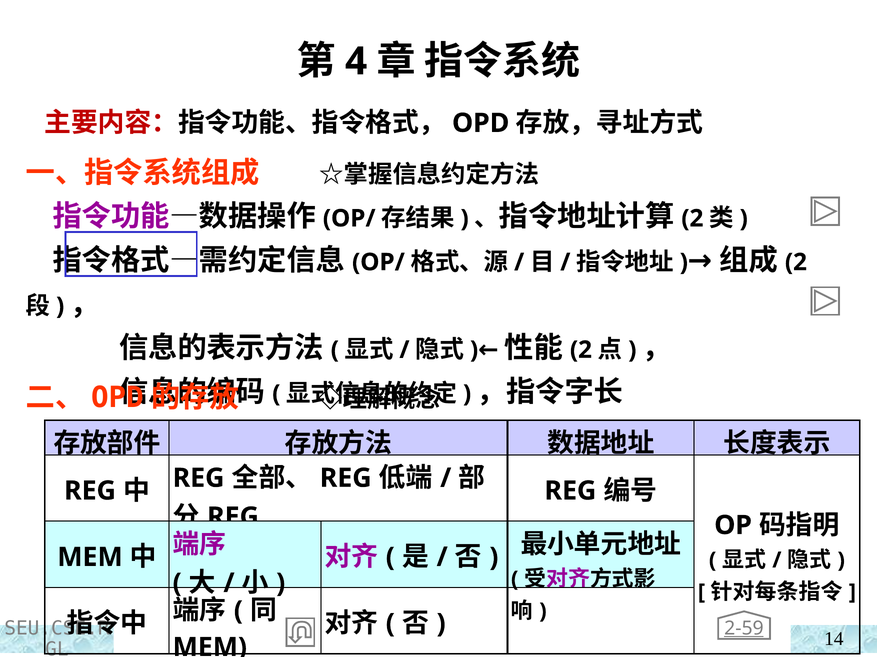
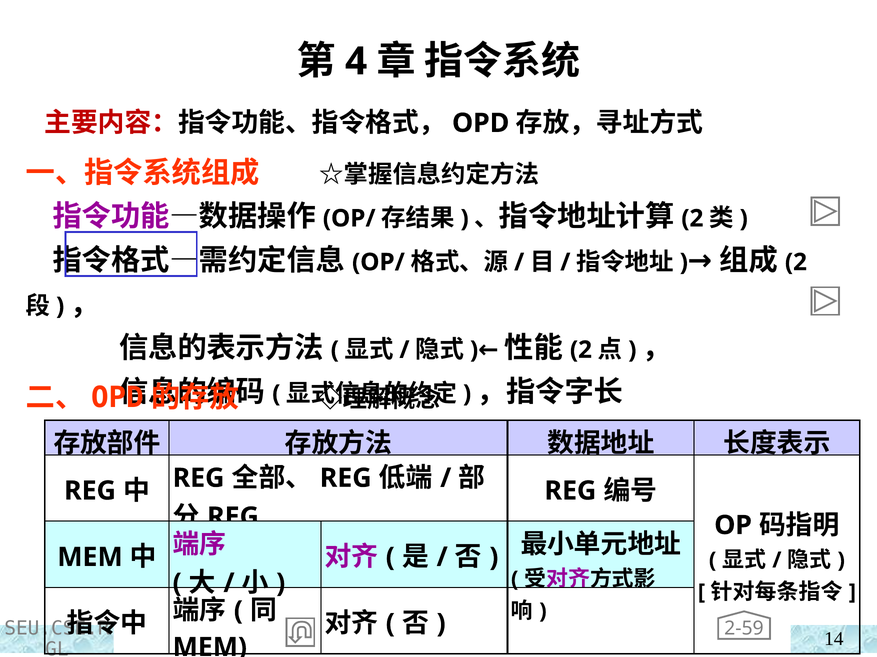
2-59 underline: present -> none (744, 629)
